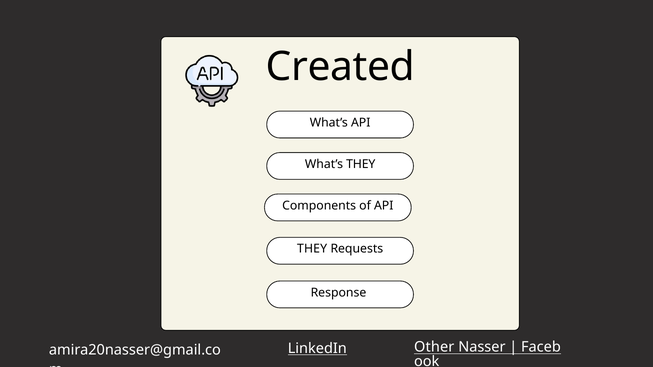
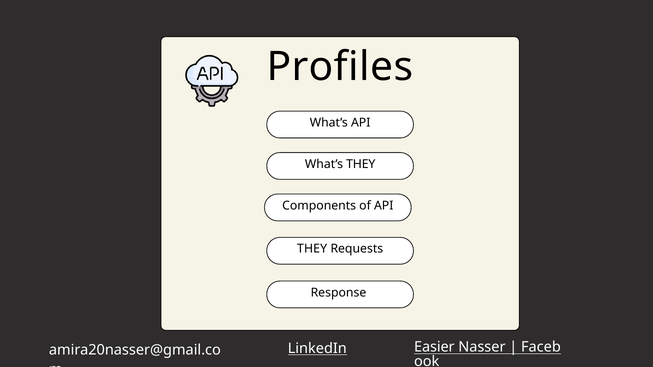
Created: Created -> Profiles (340, 67)
Other: Other -> Easier (434, 347)
